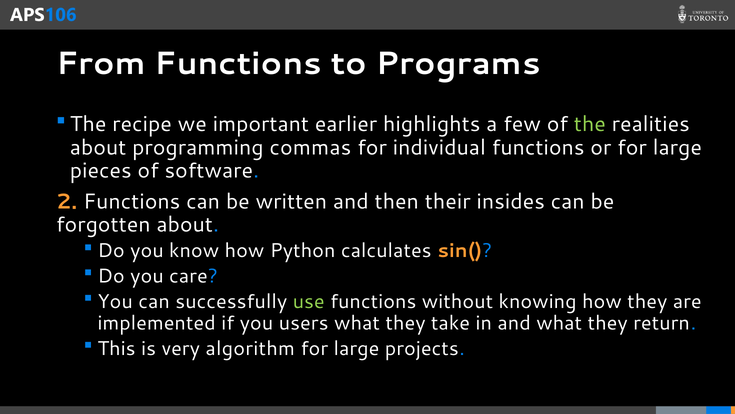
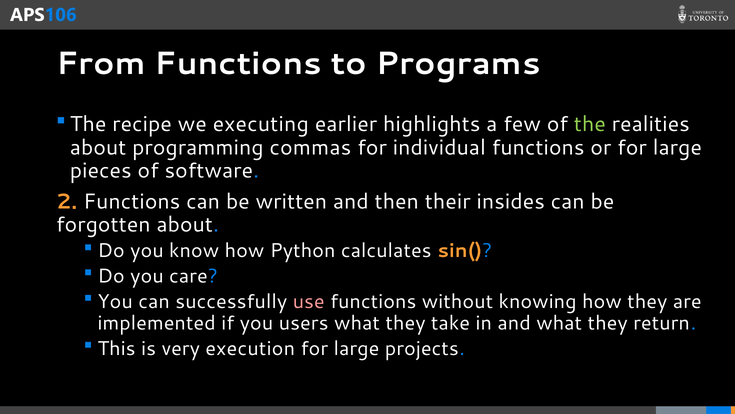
important: important -> executing (261, 124)
use colour: light green -> pink (309, 301)
algorithm: algorithm -> execution (250, 348)
